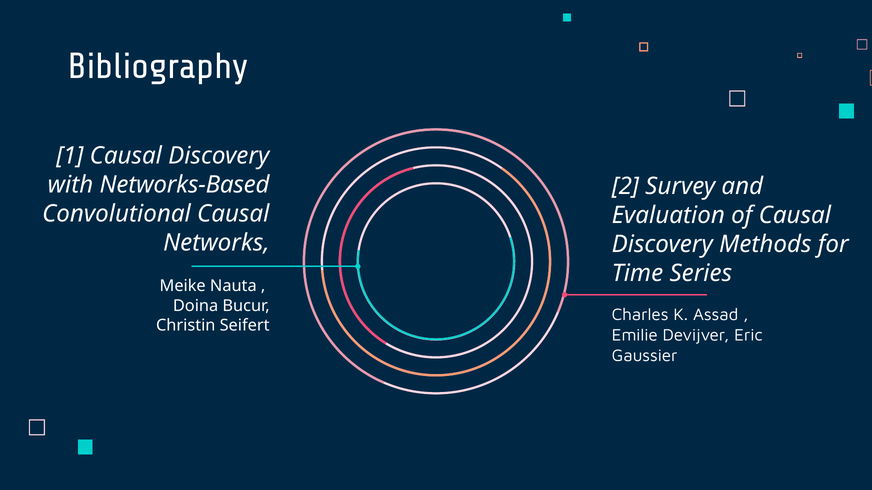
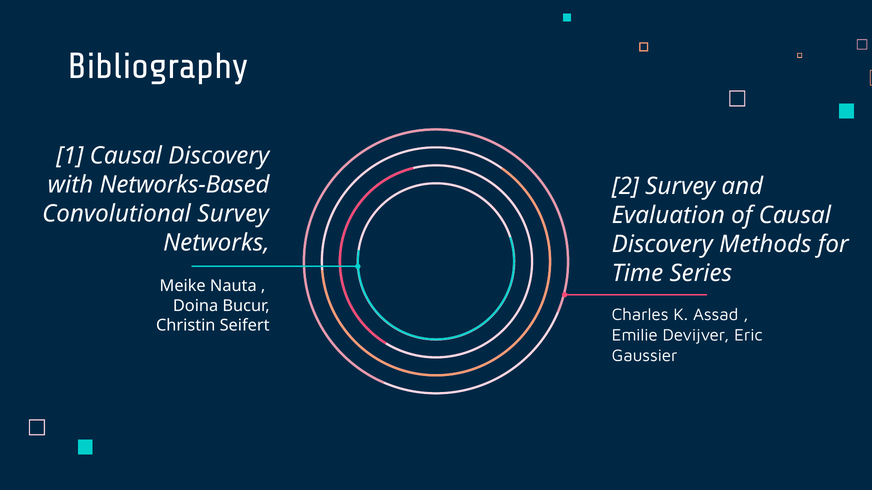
Convolutional Causal: Causal -> Survey (233, 214)
